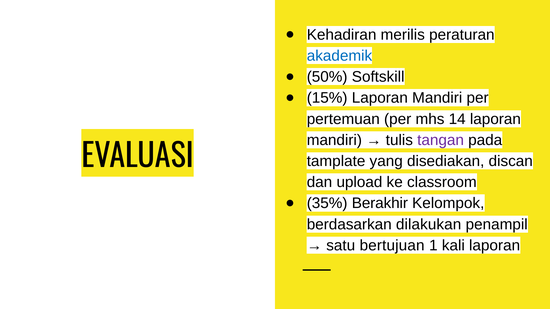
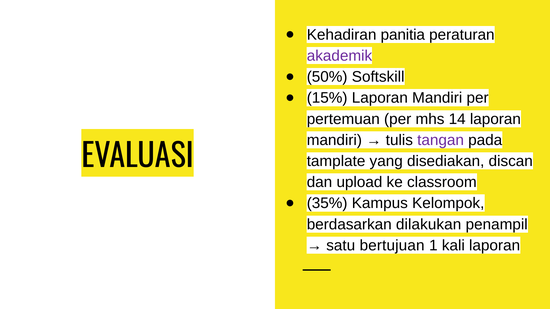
merilis: merilis -> panitia (403, 35)
akademik colour: blue -> purple (339, 56)
Berakhir: Berakhir -> Kampus (380, 204)
